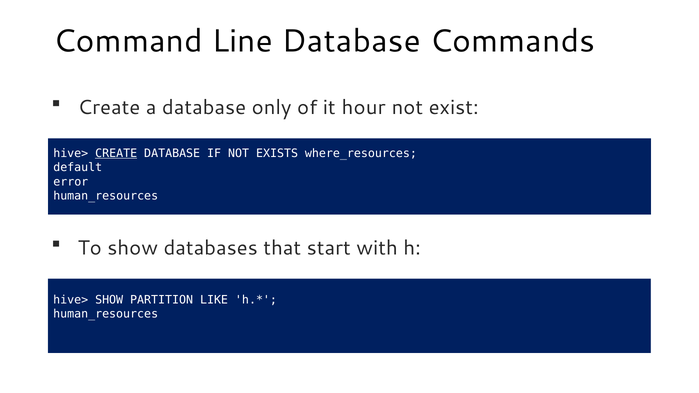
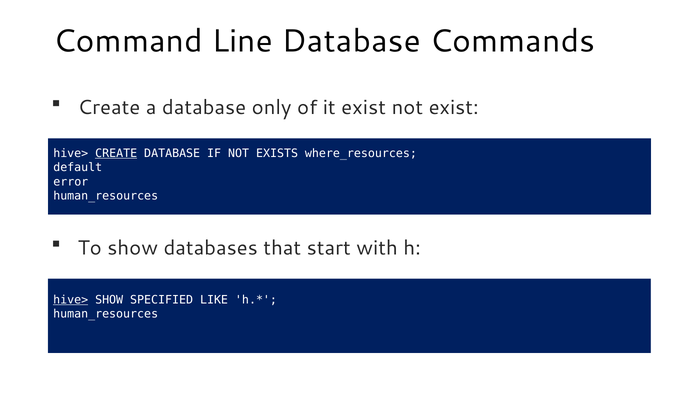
it hour: hour -> exist (364, 107)
hive> underline: none -> present (71, 300)
PARTITION: PARTITION -> SPECIFIED (162, 300)
